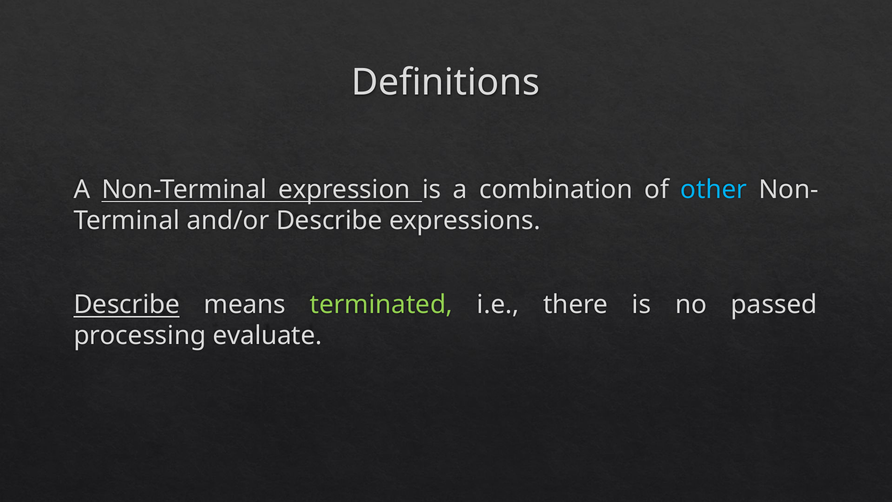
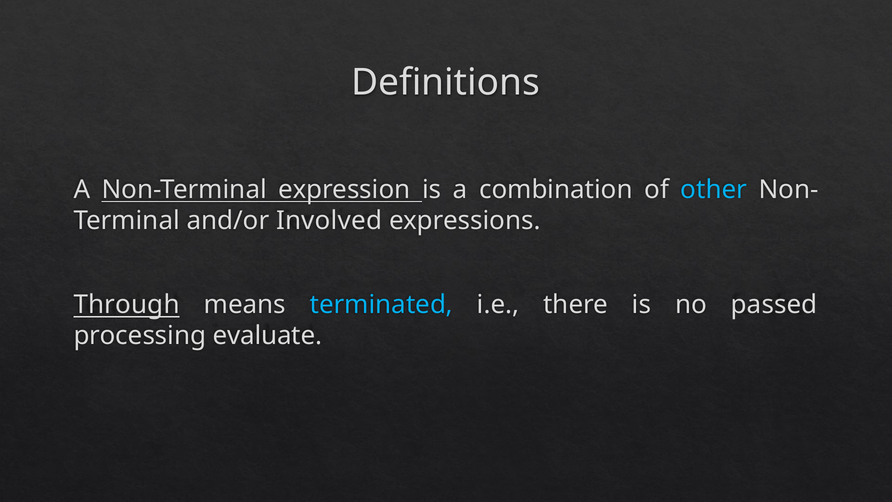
and/or Describe: Describe -> Involved (329, 221)
Describe: Describe -> Through (127, 304)
terminated colour: light green -> light blue (381, 304)
